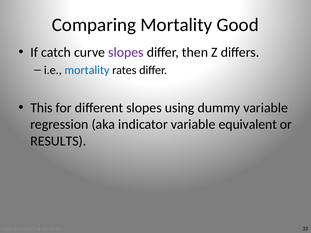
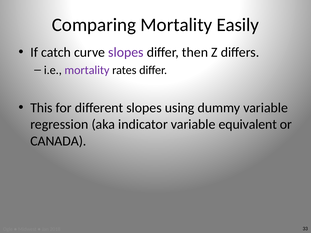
Good: Good -> Easily (238, 25)
mortality colour: blue -> purple (87, 70)
RESULTS: RESULTS -> CANADA (58, 141)
